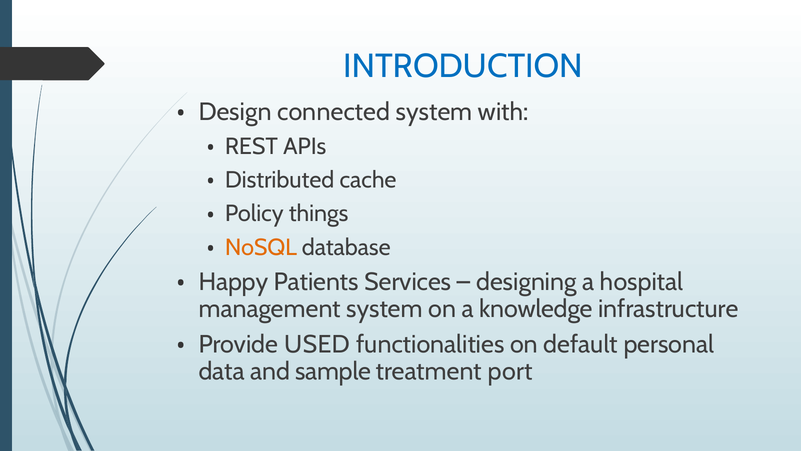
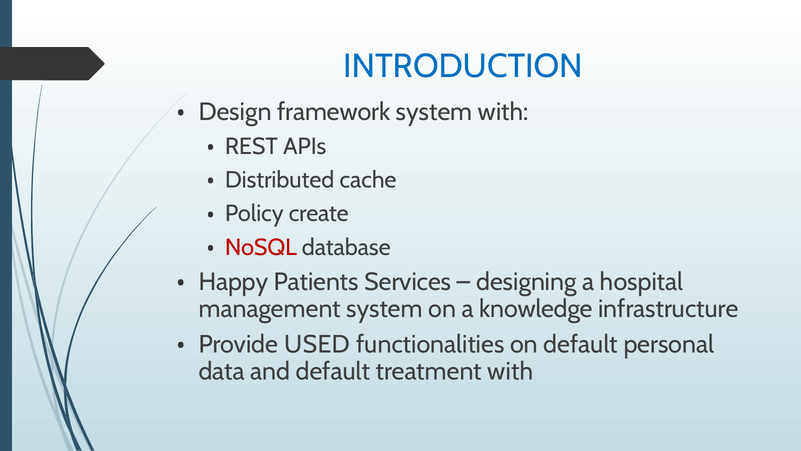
connected: connected -> framework (334, 112)
things: things -> create (319, 213)
NoSQL colour: orange -> red (261, 247)
and sample: sample -> default (333, 371)
treatment port: port -> with (510, 371)
